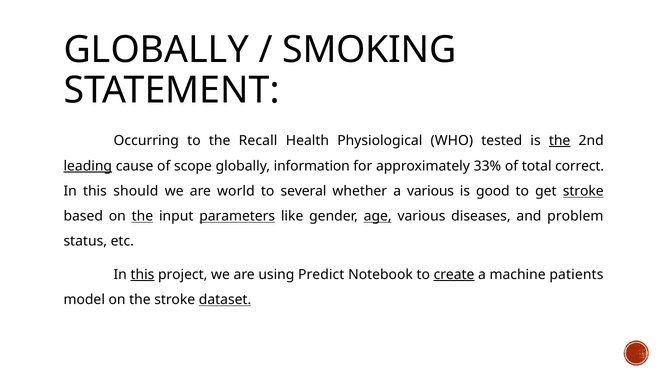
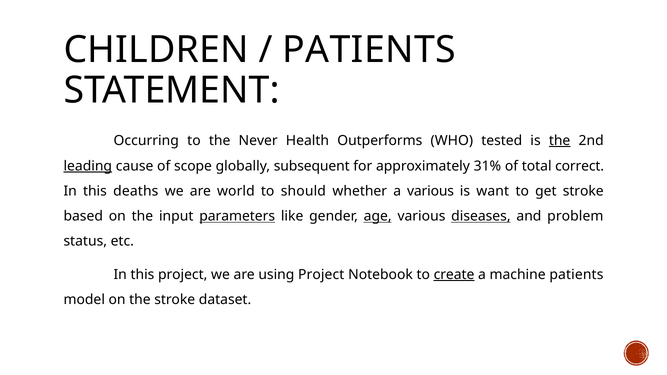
GLOBALLY: GLOBALLY -> CHILDREN (156, 50)
SMOKING: SMOKING -> PATIENTS (369, 50)
Recall: Recall -> Never (258, 141)
Physiological: Physiological -> Outperforms (380, 141)
information: information -> subsequent (312, 166)
33%: 33% -> 31% (487, 166)
should: should -> deaths (136, 191)
several: several -> should (303, 191)
good: good -> want (493, 191)
stroke underline: present -> none (583, 191)
the underline: present -> none (142, 216)
diseases underline: none -> present (481, 216)
this underline: present -> none (142, 275)
using Predict: Predict -> Project (321, 275)
dataset underline: present -> none (225, 300)
